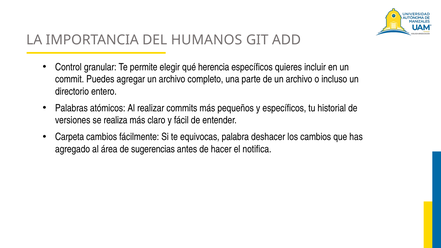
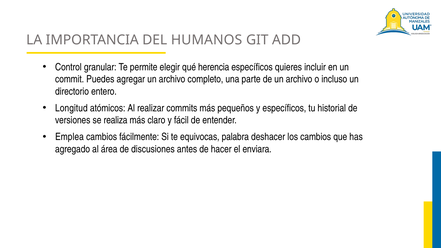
Palabras: Palabras -> Longitud (71, 108)
Carpeta: Carpeta -> Emplea (69, 137)
sugerencias: sugerencias -> discusiones (153, 149)
notifica: notifica -> enviara (257, 149)
